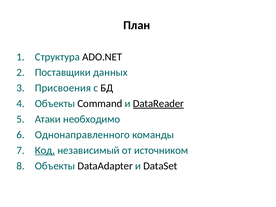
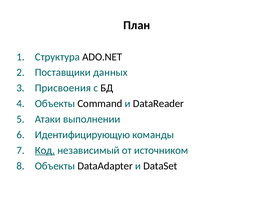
DataReader underline: present -> none (158, 104)
необходимо: необходимо -> выполнении (92, 119)
Однонаправленного: Однонаправленного -> Идентифицирующую (82, 135)
